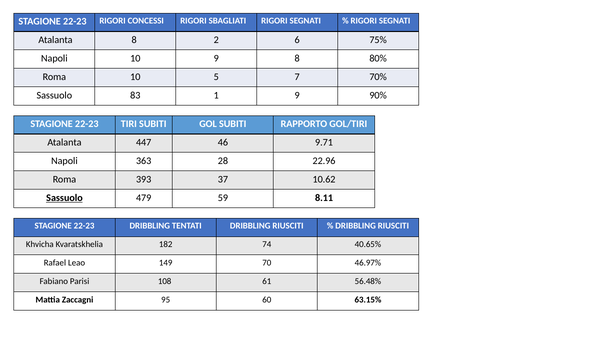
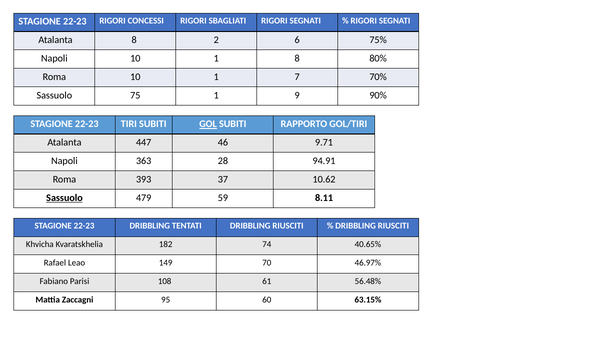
Napoli 10 9: 9 -> 1 (216, 59)
Roma 10 5: 5 -> 1 (216, 77)
83: 83 -> 75 (135, 95)
GOL underline: none -> present (208, 124)
22.96: 22.96 -> 94.91 (324, 161)
